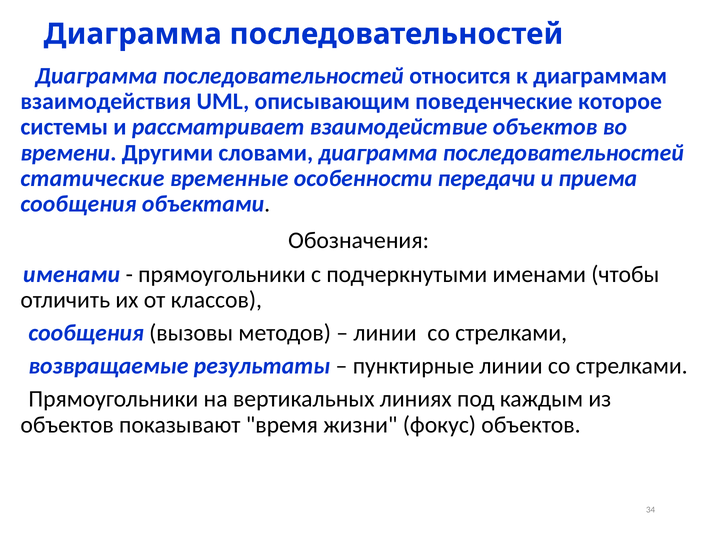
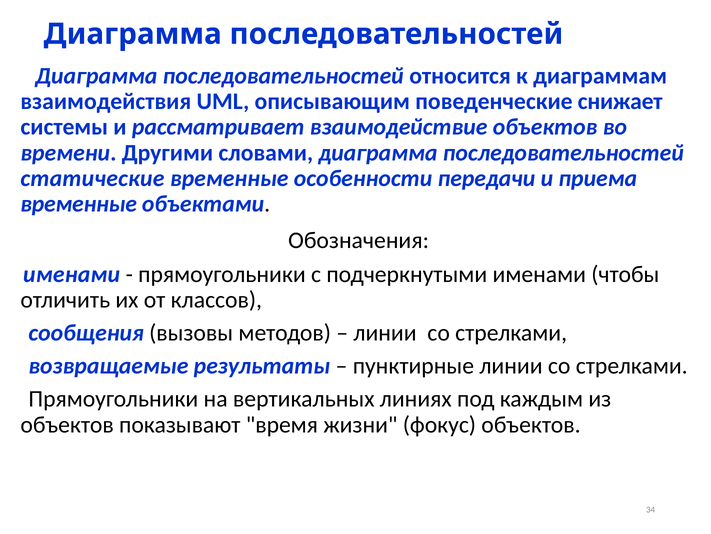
которое: которое -> снижает (620, 101)
сообщения: сообщения -> временные (79, 204)
